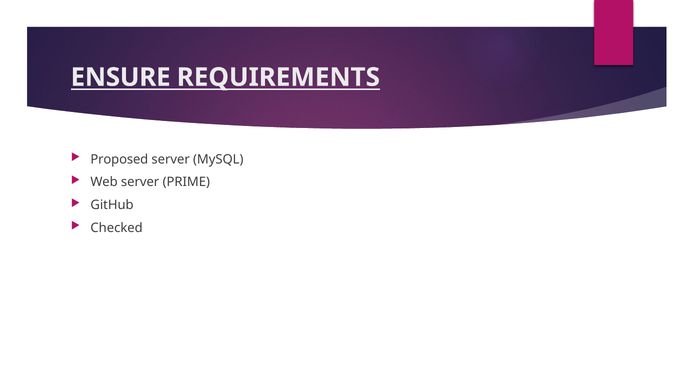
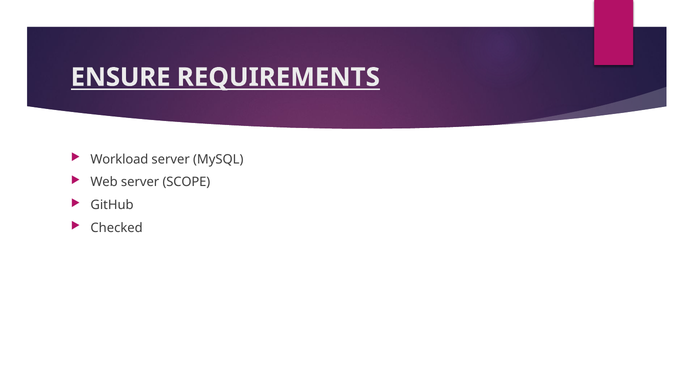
Proposed: Proposed -> Workload (119, 160)
PRIME: PRIME -> SCOPE (186, 182)
